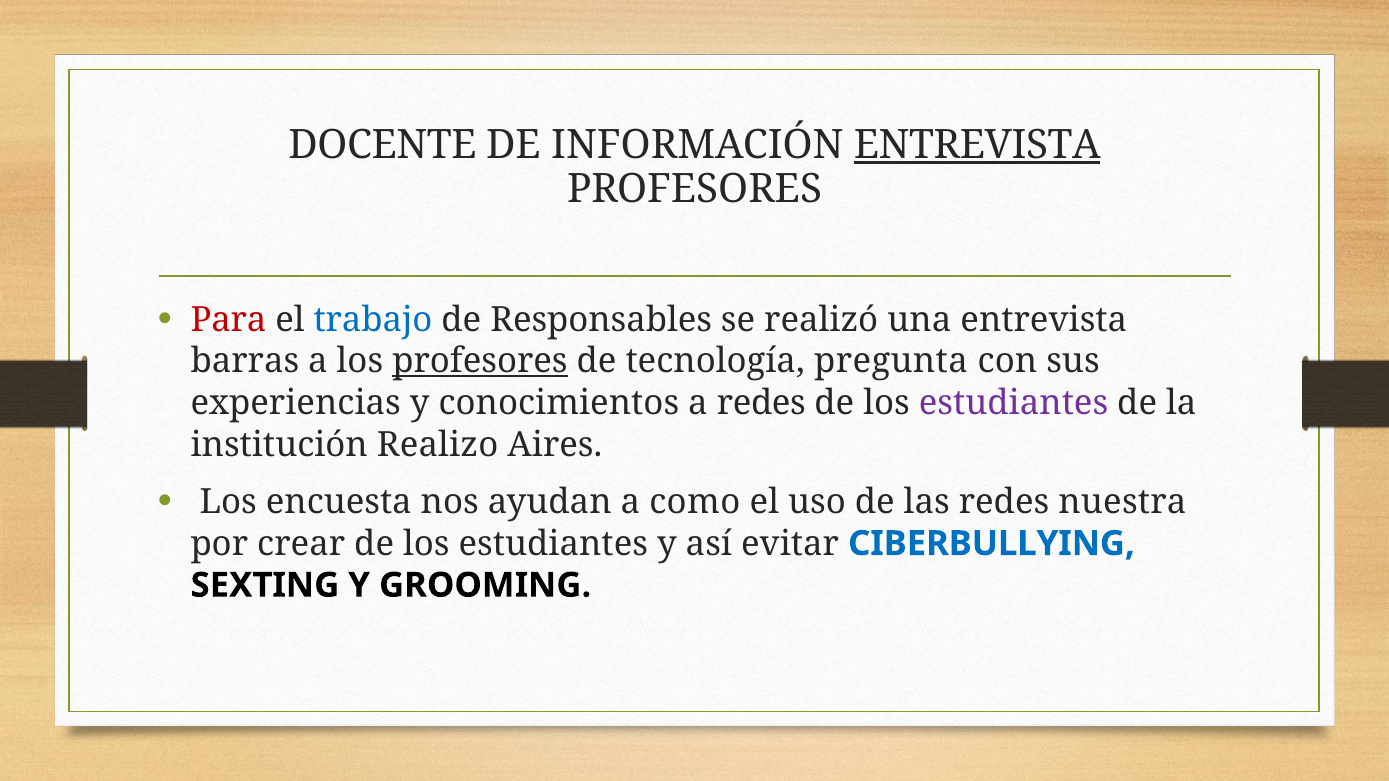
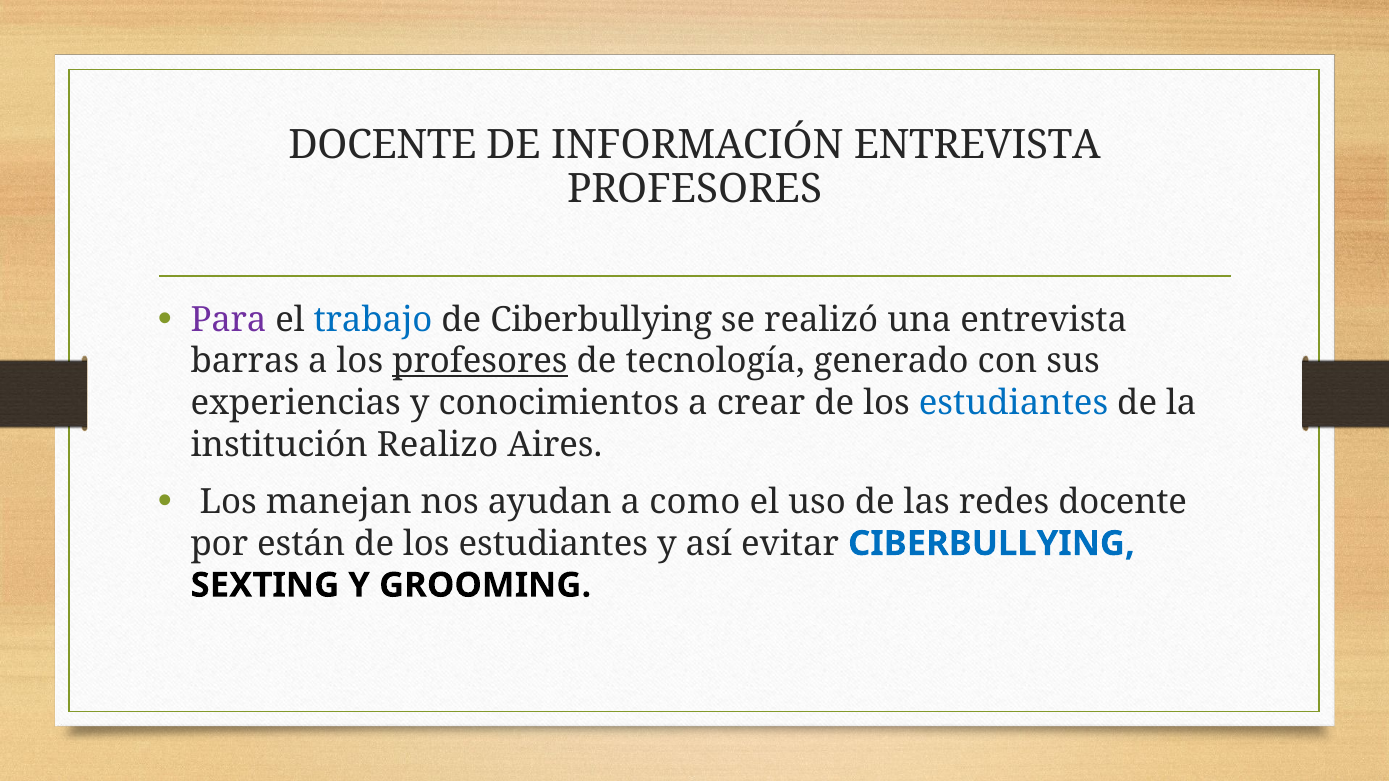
ENTREVISTA underline: present -> none (977, 145)
Para colour: red -> purple (228, 320)
de Responsables: Responsables -> Ciberbullying (601, 320)
pregunta: pregunta -> generado (891, 361)
a redes: redes -> crear (761, 403)
estudiantes colour: purple -> blue (1014, 403)
encuesta: encuesta -> manejan (339, 502)
redes nuestra: nuestra -> docente (1123, 502)
crear: crear -> están (301, 544)
